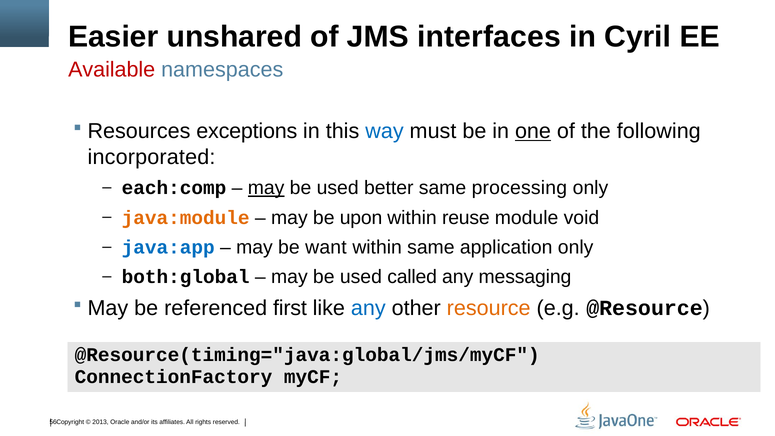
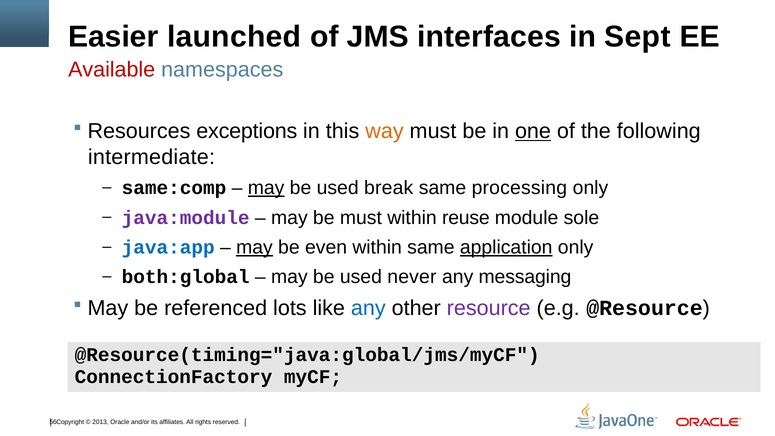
unshared: unshared -> launched (234, 37)
Cyril: Cyril -> Sept (638, 37)
way colour: blue -> orange (384, 131)
incorporated: incorporated -> intermediate (151, 157)
each:comp: each:comp -> same:comp (174, 188)
better: better -> break (389, 188)
java:module colour: orange -> purple (186, 218)
be upon: upon -> must (361, 218)
void: void -> sole (581, 218)
may underline: none -> present (254, 247)
want: want -> even (326, 247)
application underline: none -> present (506, 247)
called: called -> never (412, 277)
first: first -> lots (290, 308)
resource colour: orange -> purple (489, 308)
